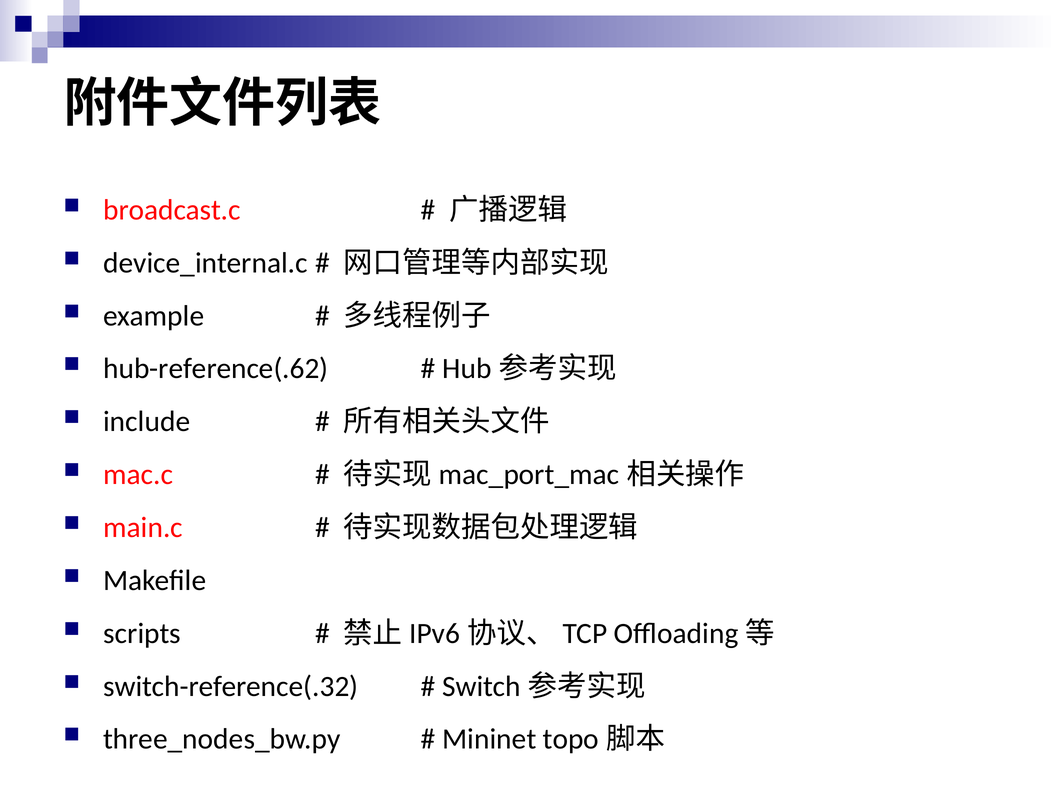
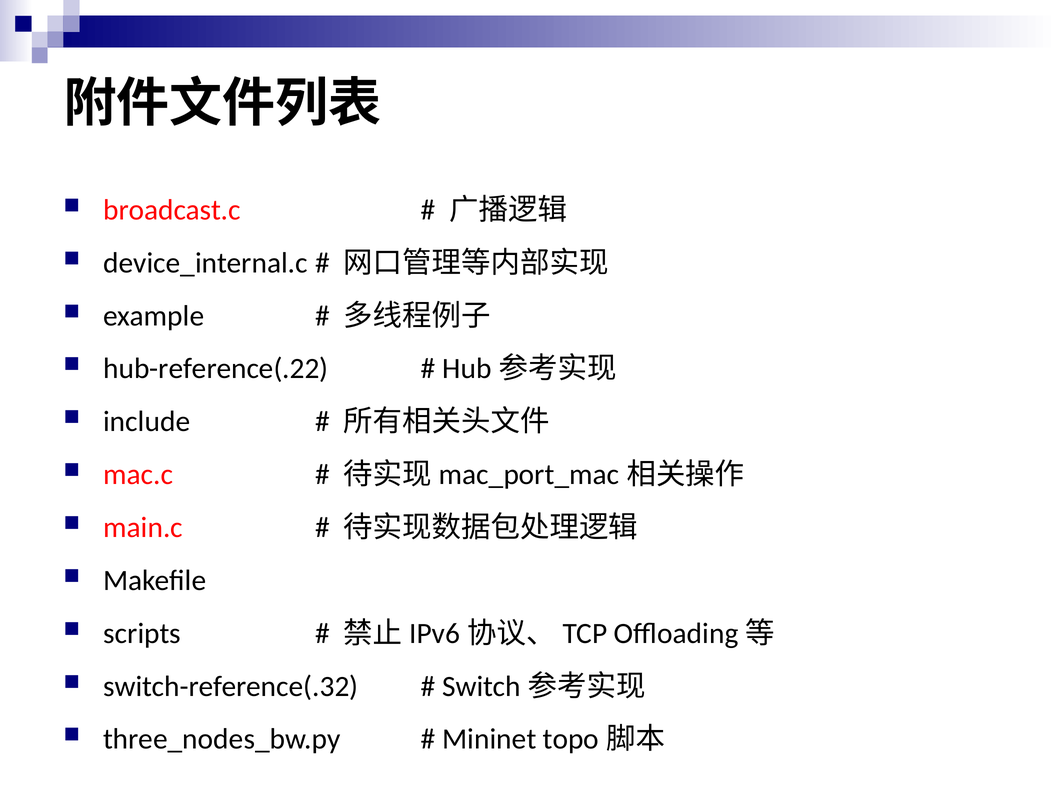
hub-reference(.62: hub-reference(.62 -> hub-reference(.22 (216, 369)
